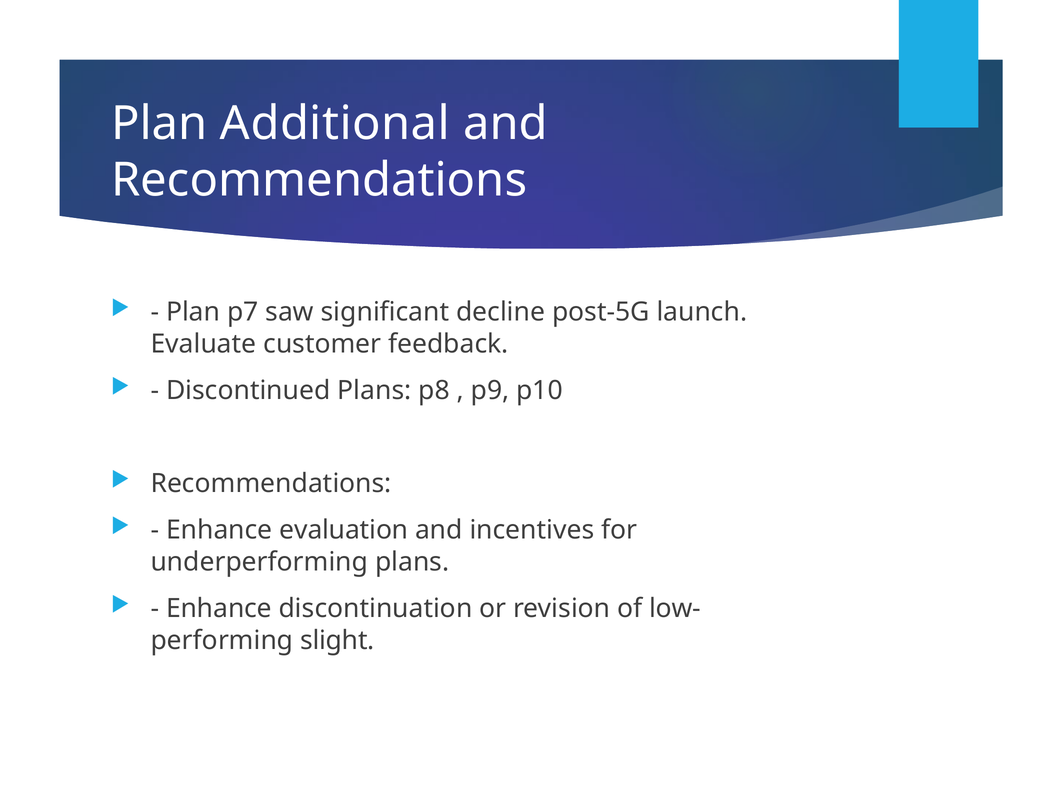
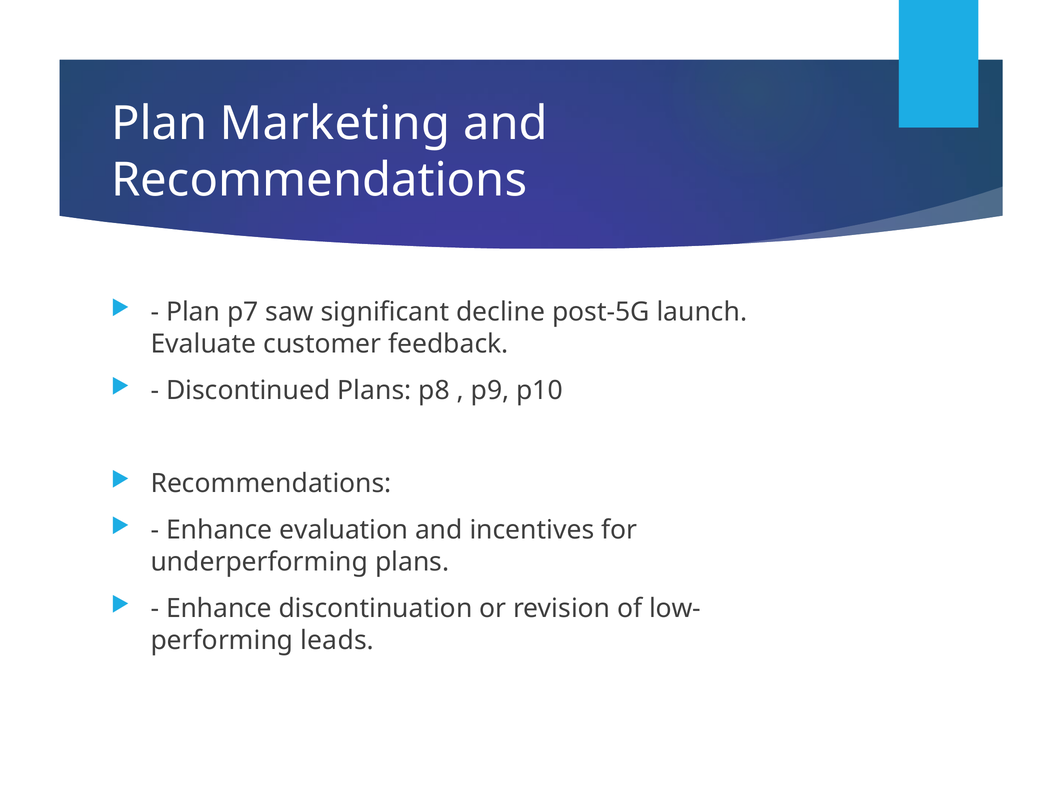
Additional: Additional -> Marketing (335, 124)
slight: slight -> leads (337, 640)
